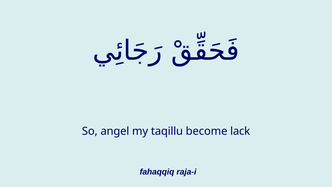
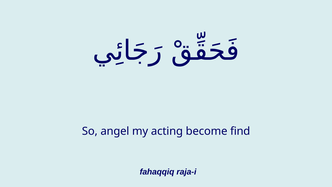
taqillu: taqillu -> acting (167, 131)
lack: lack -> find (240, 131)
